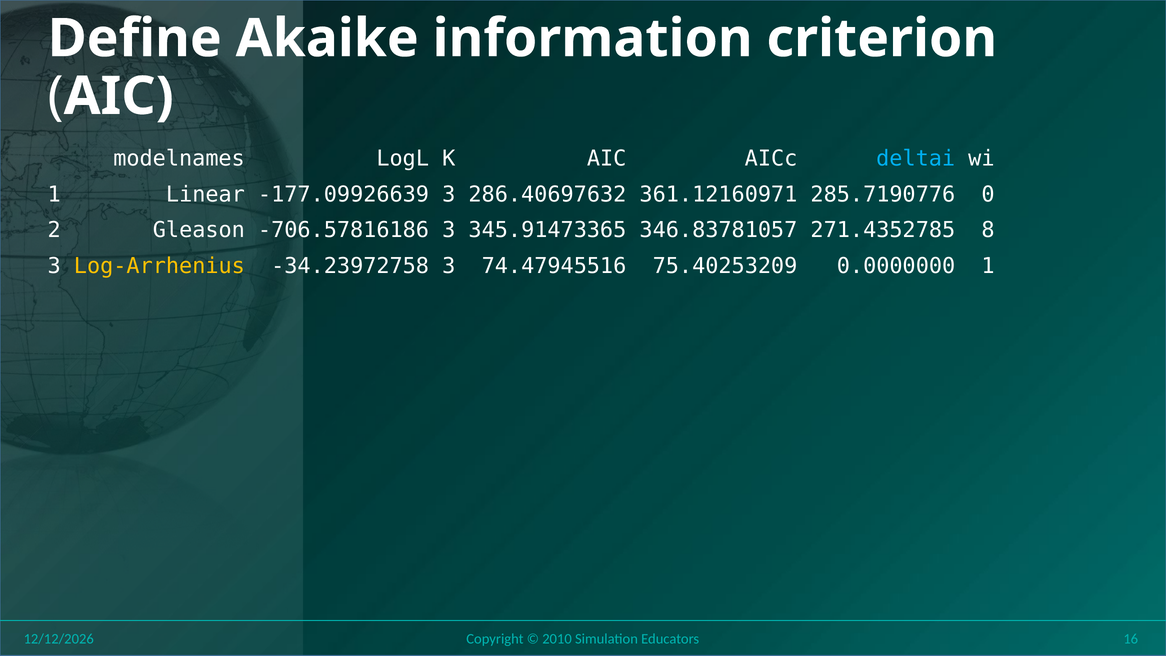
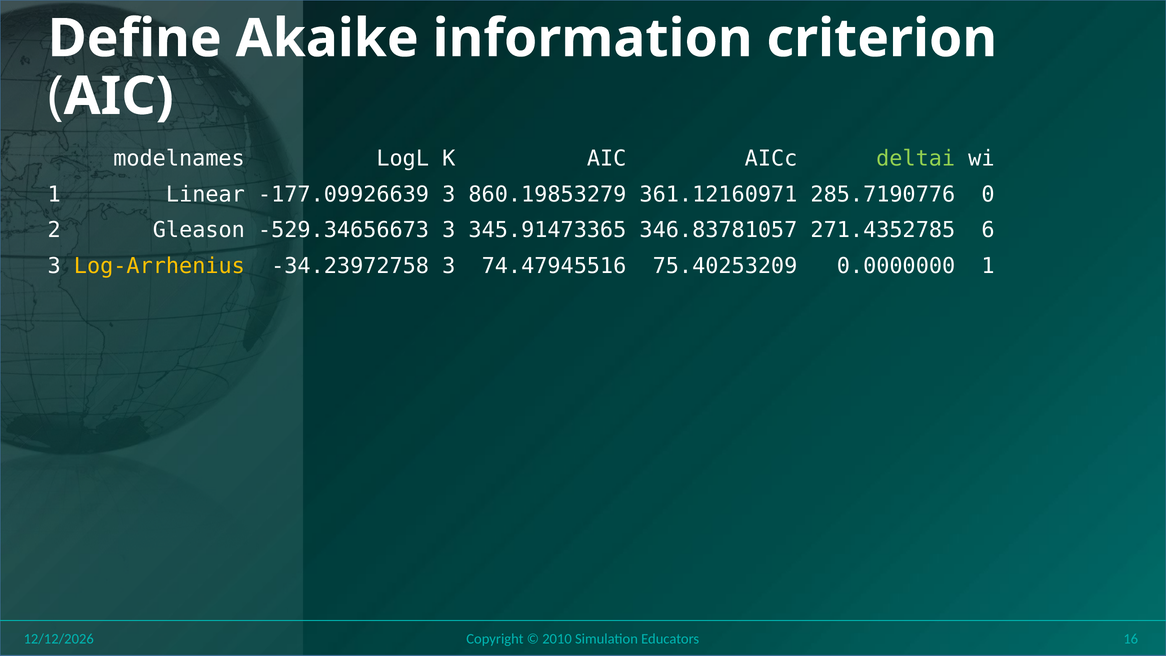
deltai colour: light blue -> light green (916, 158)
286.40697632: 286.40697632 -> 860.19853279 (547, 194)
-706.57816186: -706.57816186 -> -529.34656673 (344, 230)
8: 8 -> 6 (988, 230)
